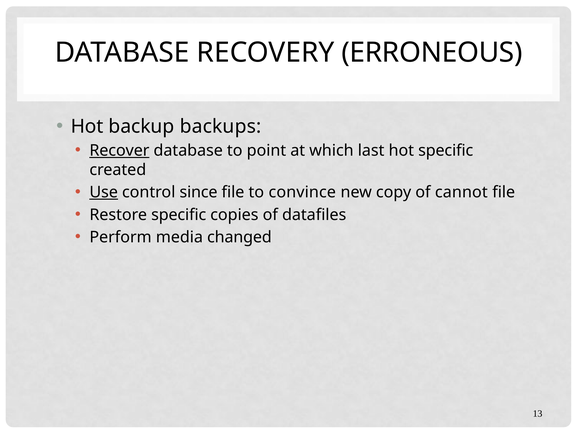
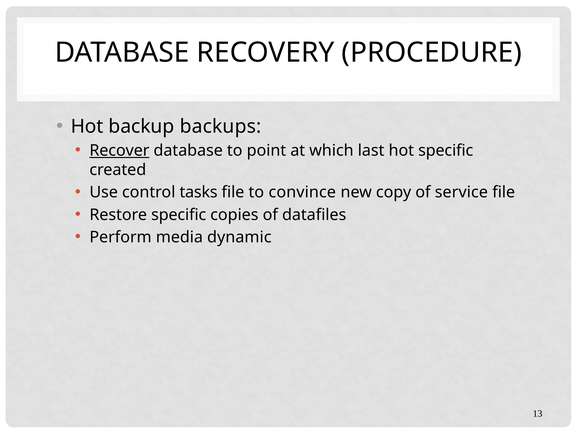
ERRONEOUS: ERRONEOUS -> PROCEDURE (432, 52)
Use underline: present -> none (104, 192)
since: since -> tasks (199, 192)
cannot: cannot -> service (461, 192)
changed: changed -> dynamic (239, 237)
